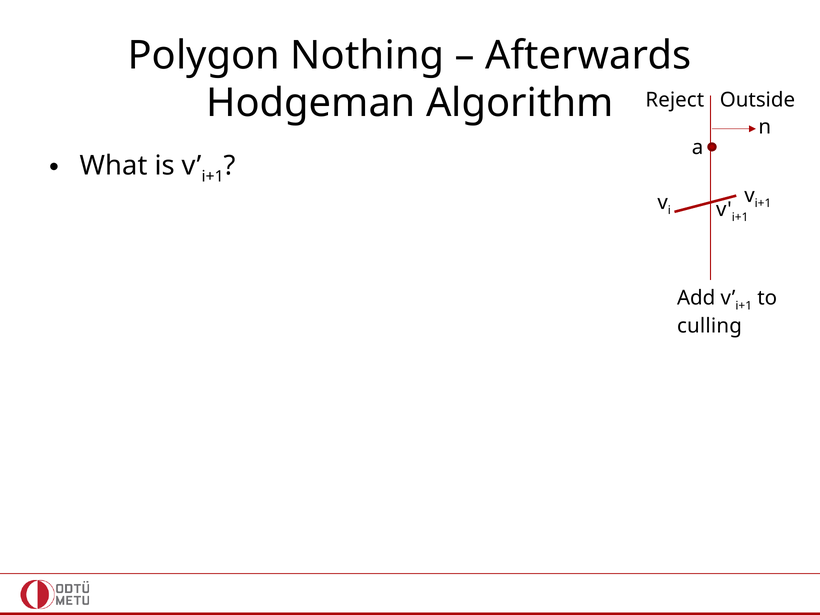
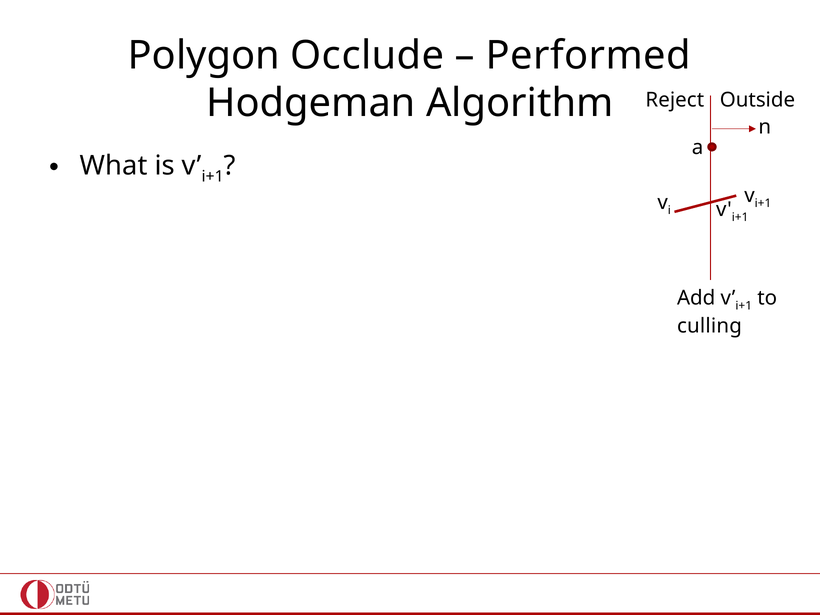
Nothing: Nothing -> Occlude (367, 55)
Afterwards: Afterwards -> Performed (588, 55)
